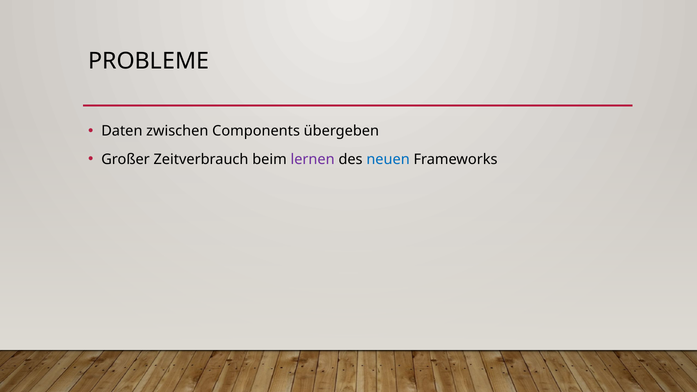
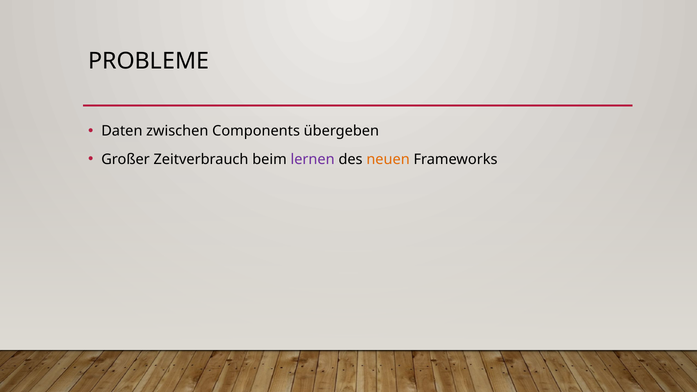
neuen colour: blue -> orange (388, 159)
